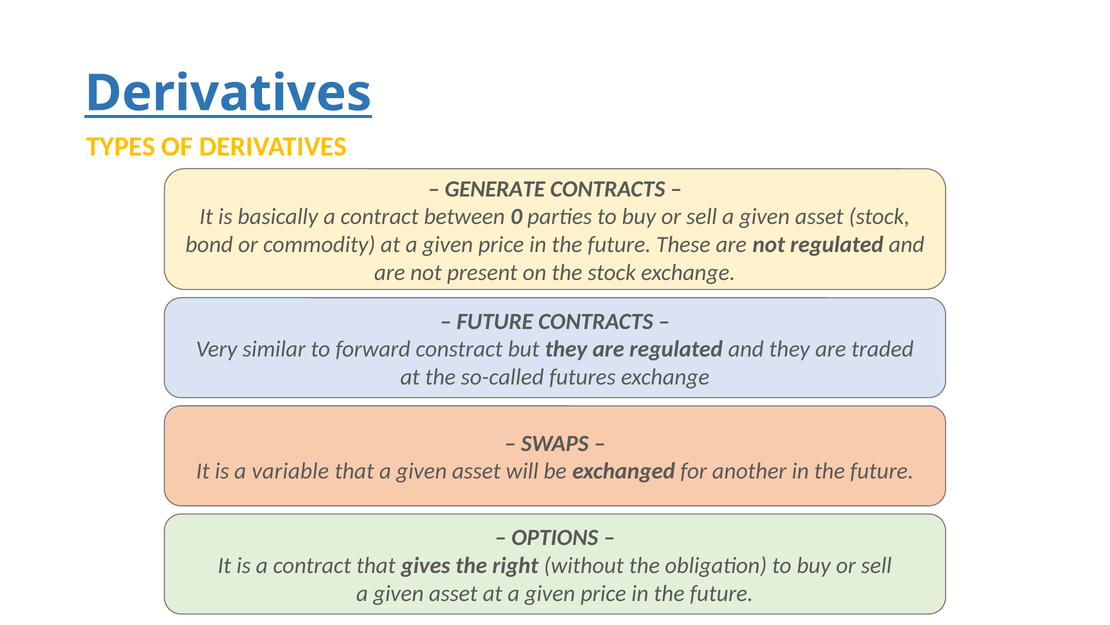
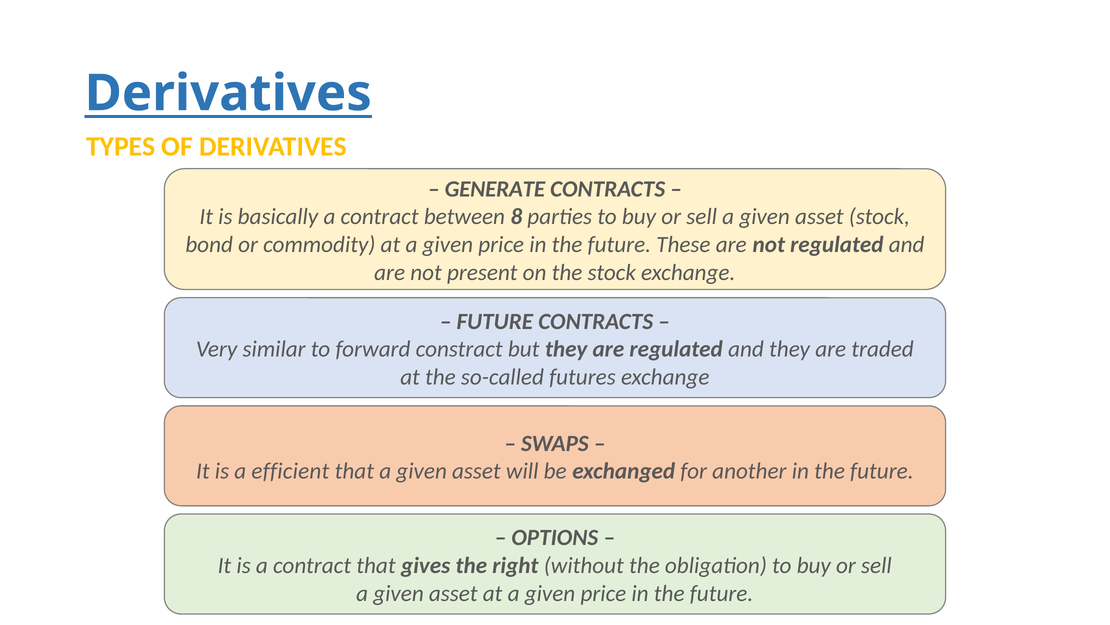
0: 0 -> 8 (516, 217)
variable: variable -> efficient (290, 471)
